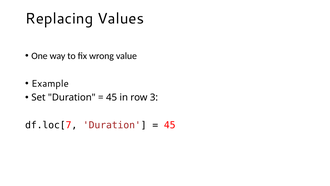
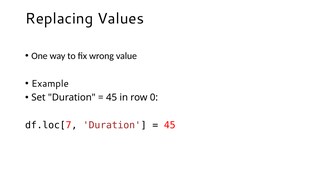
3: 3 -> 0 (154, 97)
